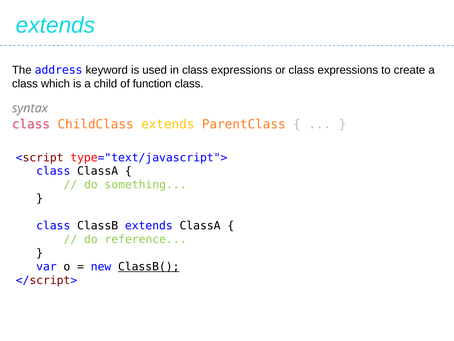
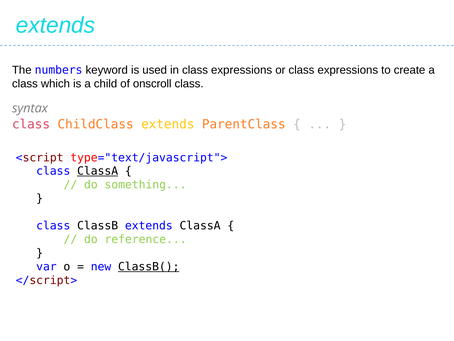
address: address -> numbers (59, 70)
function: function -> onscroll (152, 84)
ClassA underline: none -> present (98, 171)
